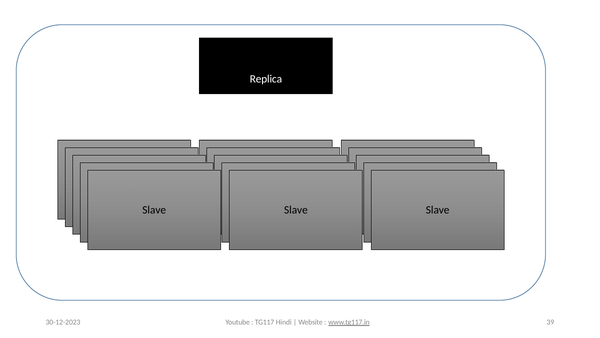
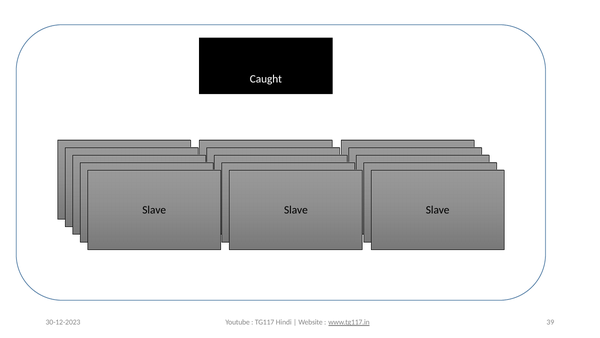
Replica: Replica -> Caught (266, 79)
